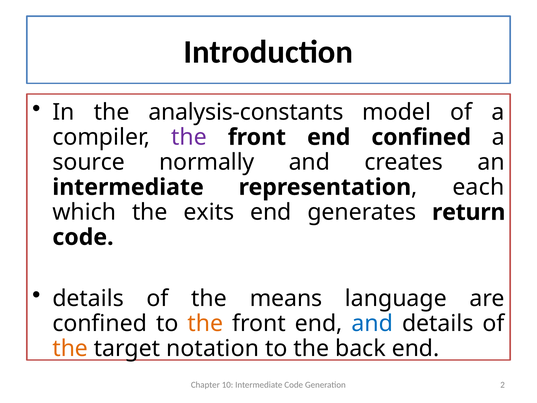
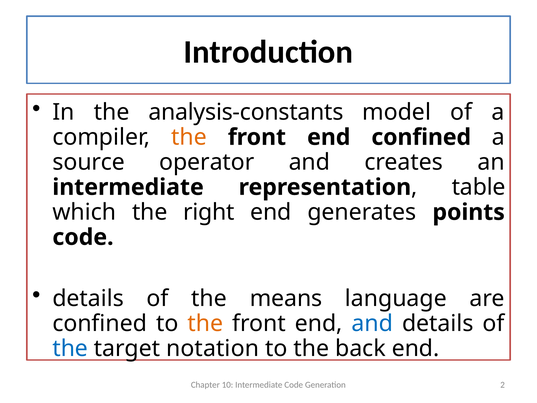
the colour: purple -> orange (189, 137)
normally: normally -> operator (207, 162)
each: each -> table (479, 187)
exits: exits -> right (209, 212)
return: return -> points (469, 212)
the colour: orange -> blue (70, 348)
